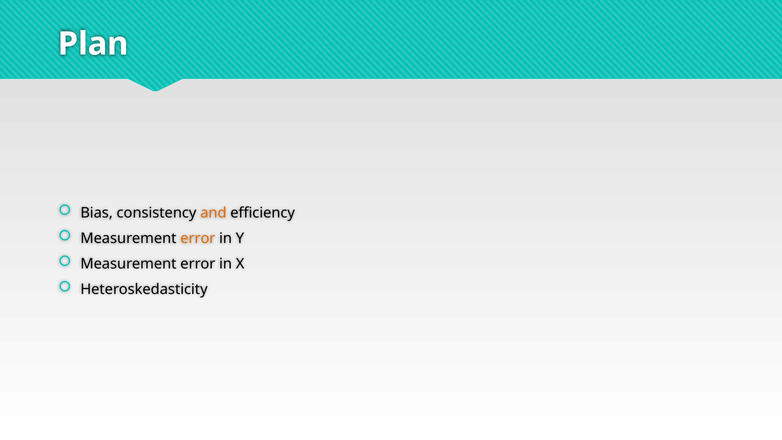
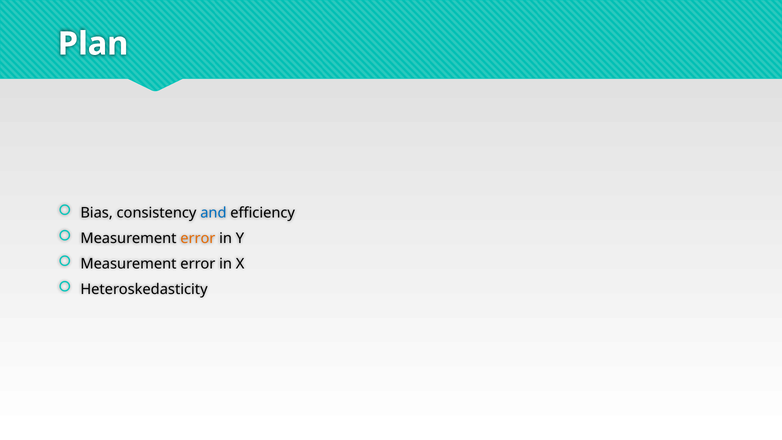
and colour: orange -> blue (213, 213)
